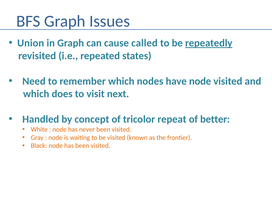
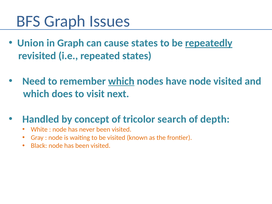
cause called: called -> states (144, 43)
which underline: none -> present (121, 81)
repeat: repeat -> search (172, 119)
better: better -> depth (215, 119)
